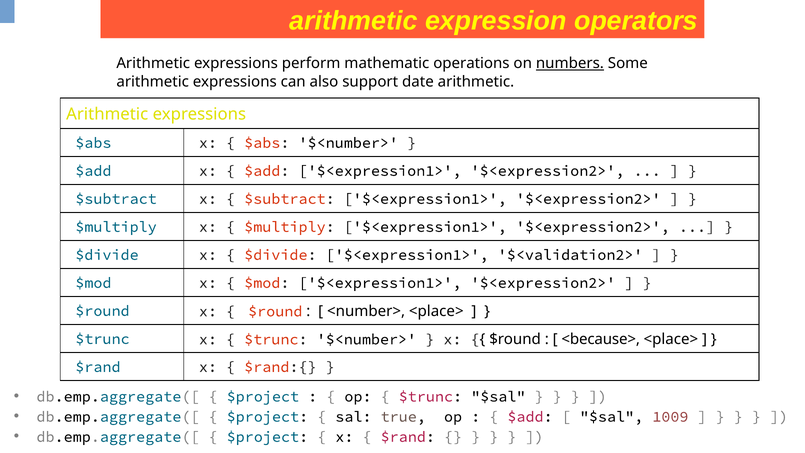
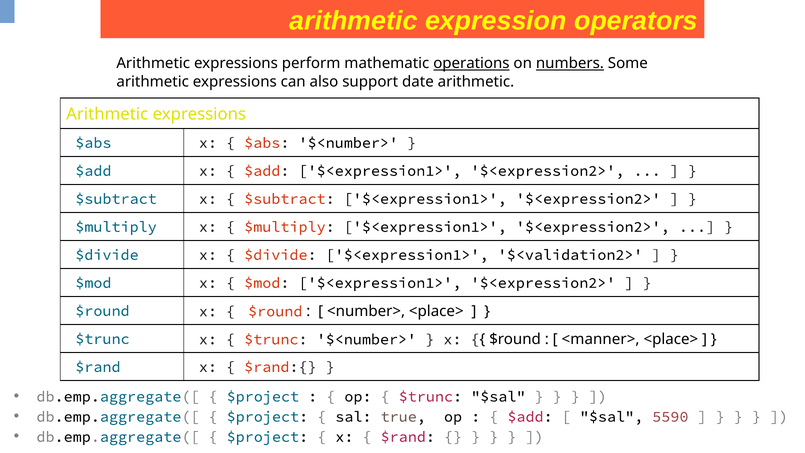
operations underline: none -> present (471, 63)
<because>: <because> -> <manner> (601, 339)
1009: 1009 -> 5590 (670, 416)
